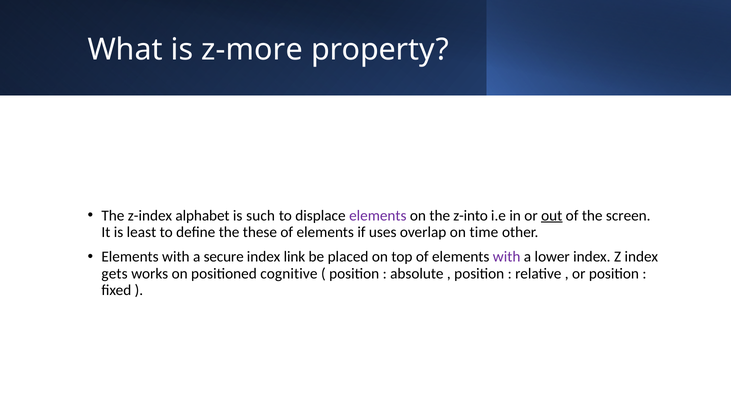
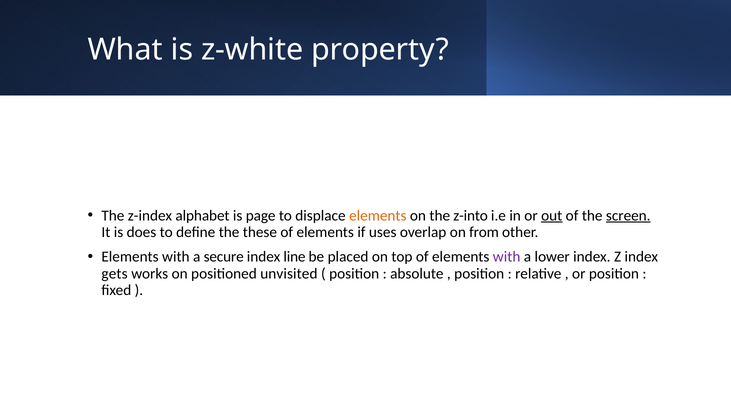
z-more: z-more -> z-white (252, 50)
such: such -> page (261, 216)
elements colour: purple -> orange (378, 216)
screen underline: none -> present (628, 216)
least: least -> does (141, 232)
time: time -> from (484, 232)
link: link -> line (295, 257)
cognitive: cognitive -> unvisited (289, 274)
